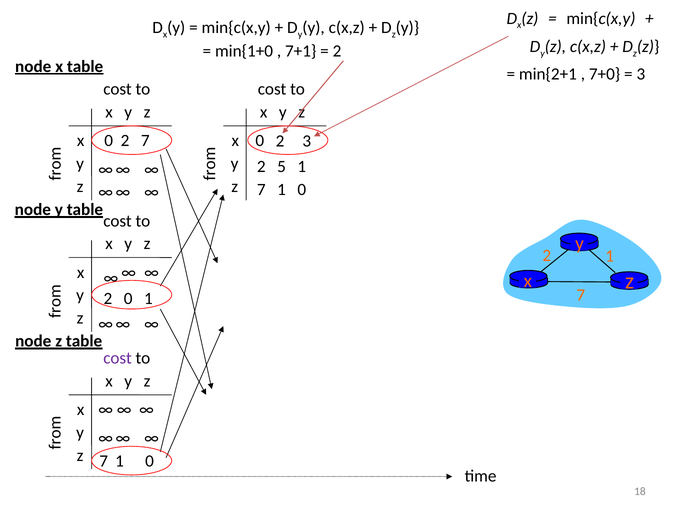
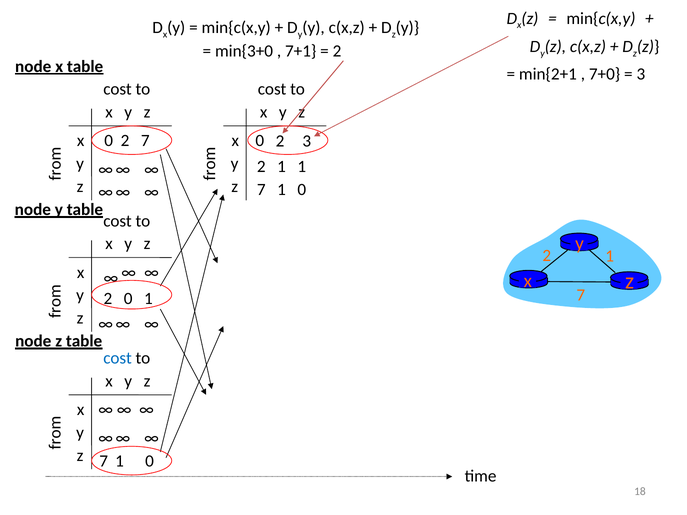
min{1+0: min{1+0 -> min{3+0 (244, 51)
2 5: 5 -> 1 (281, 167)
cost colour: purple -> blue (118, 358)
